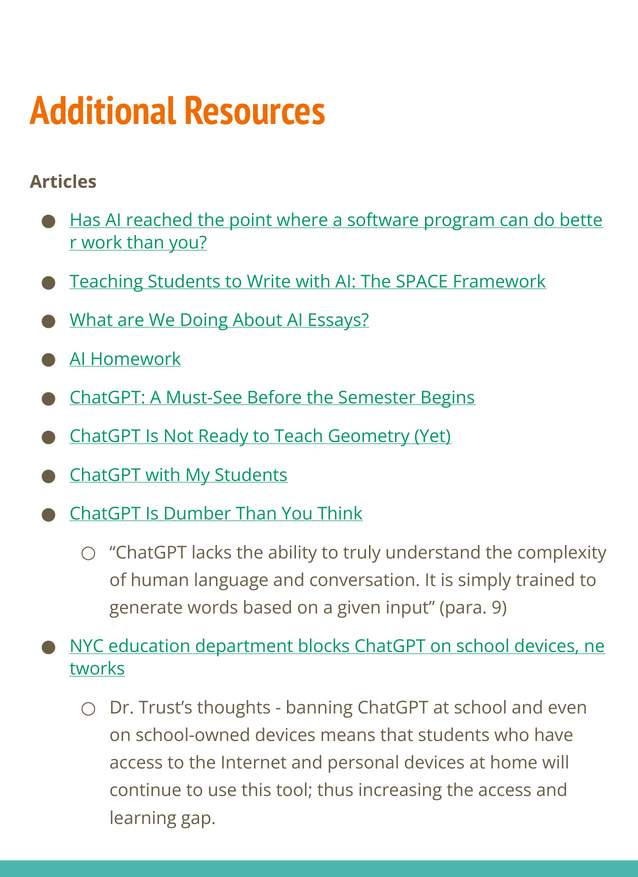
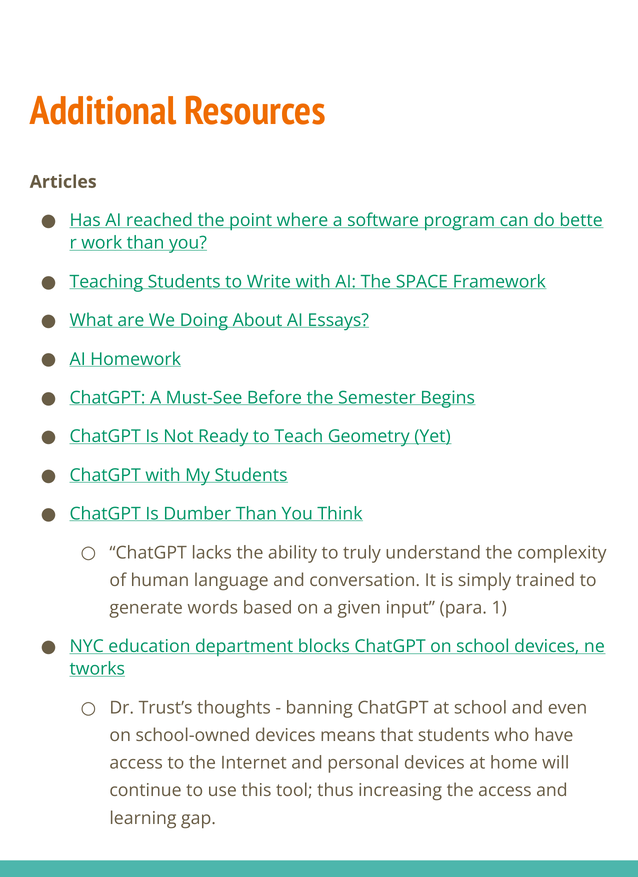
9: 9 -> 1 (499, 608)
